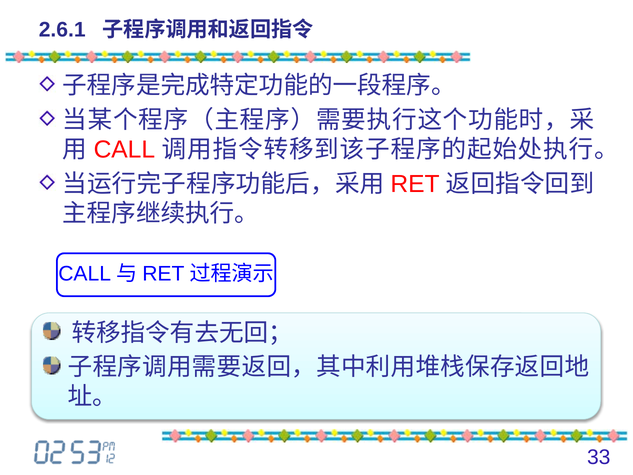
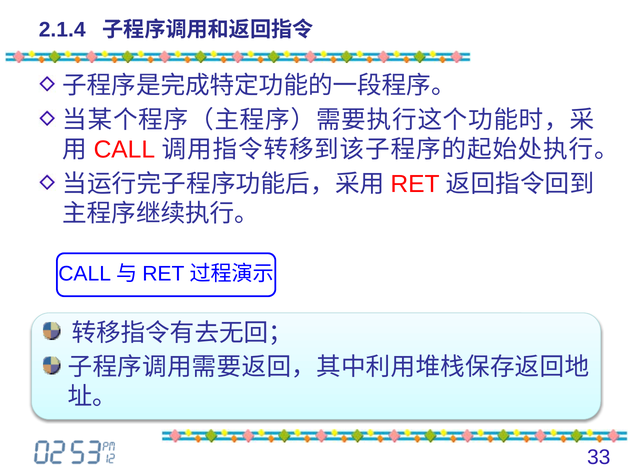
2.6.1: 2.6.1 -> 2.1.4 (62, 30)
